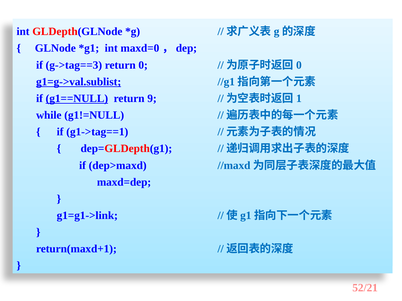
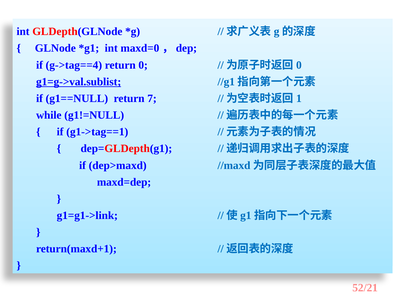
g->tag==3: g->tag==3 -> g->tag==4 (74, 65)
g1==NULL underline: present -> none (77, 99)
9: 9 -> 7 (152, 99)
